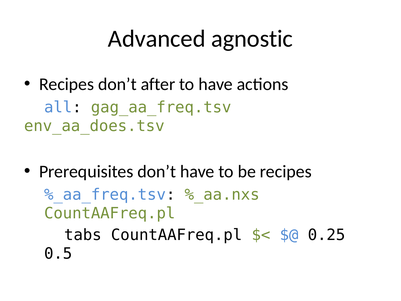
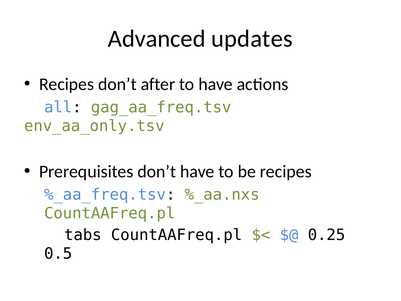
agnostic: agnostic -> updates (252, 39)
env_aa_does.tsv: env_aa_does.tsv -> env_aa_only.tsv (94, 126)
